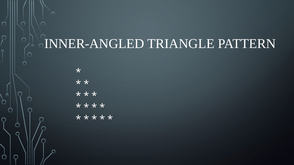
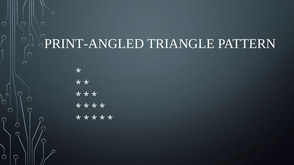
INNER-ANGLED: INNER-ANGLED -> PRINT-ANGLED (94, 44)
